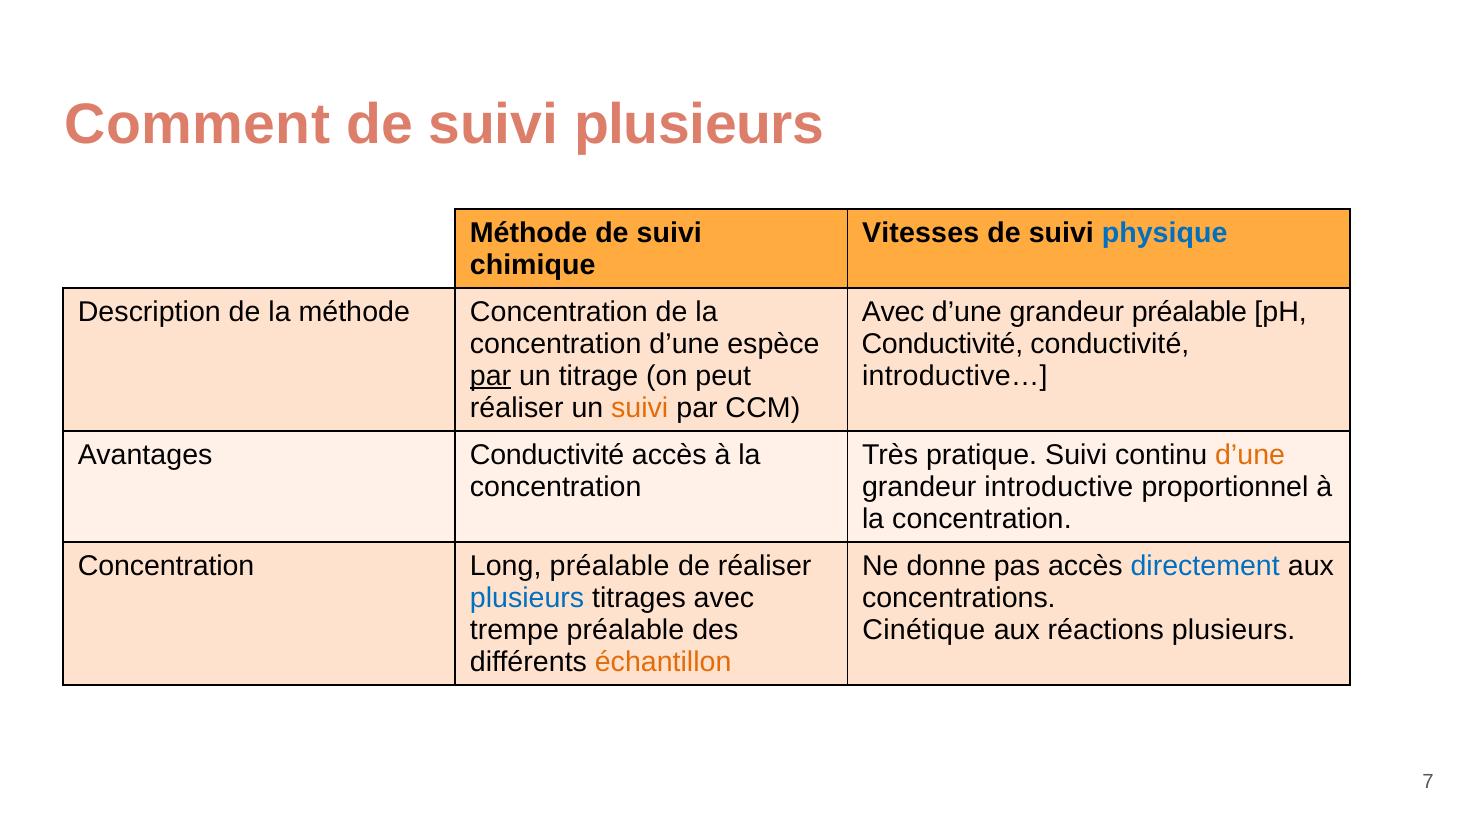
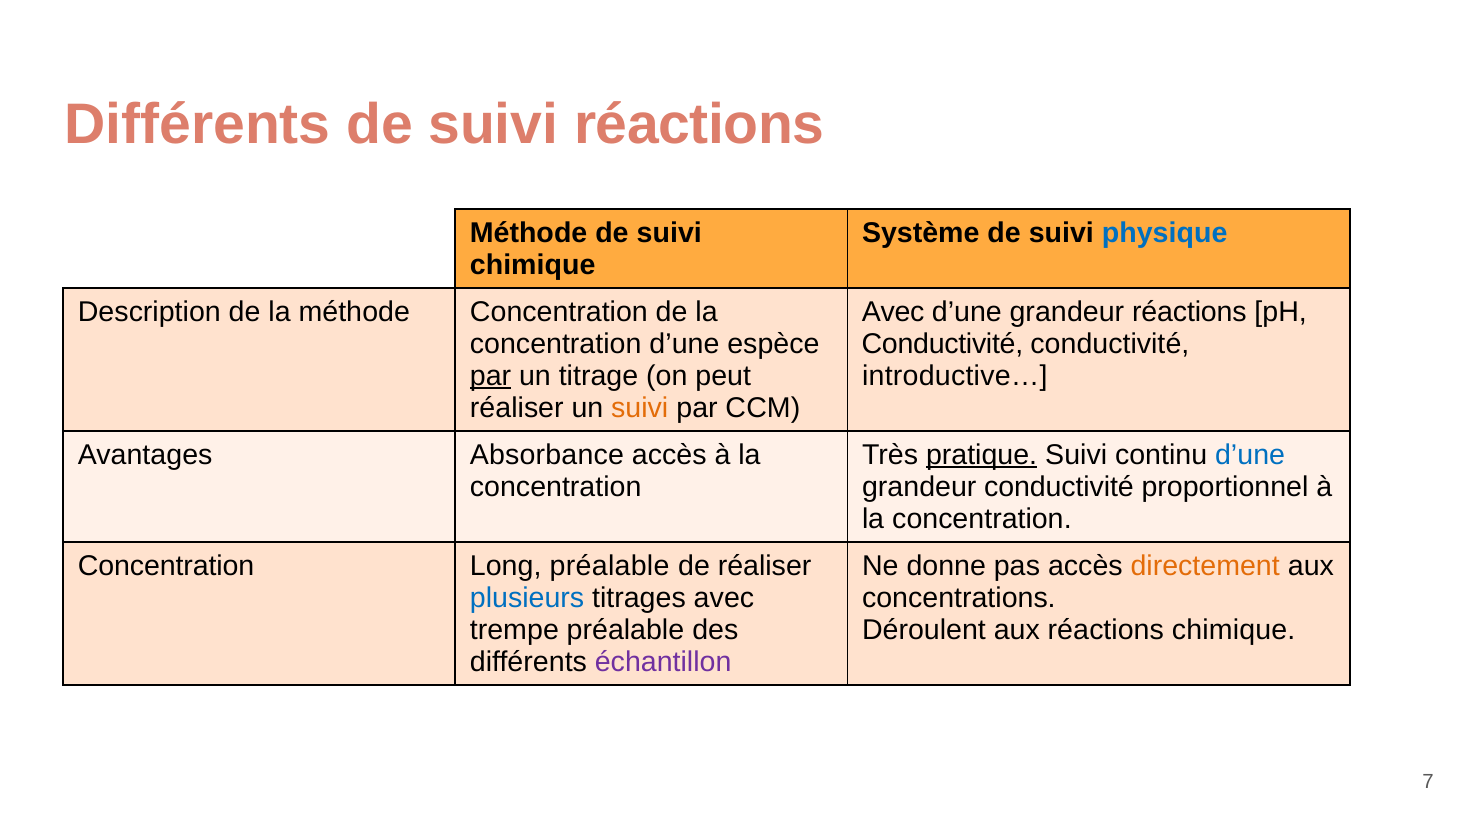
Comment: Comment -> Différents (198, 124)
suivi plusieurs: plusieurs -> réactions (699, 124)
Vitesses: Vitesses -> Système (921, 233)
grandeur préalable: préalable -> réactions (1189, 312)
Avantages Conductivité: Conductivité -> Absorbance (547, 455)
pratique underline: none -> present (982, 455)
d’une colour: orange -> blue (1250, 455)
grandeur introductive: introductive -> conductivité (1059, 487)
directement colour: blue -> orange (1205, 566)
Cinétique: Cinétique -> Déroulent (924, 630)
réactions plusieurs: plusieurs -> chimique (1234, 630)
échantillon colour: orange -> purple (663, 662)
